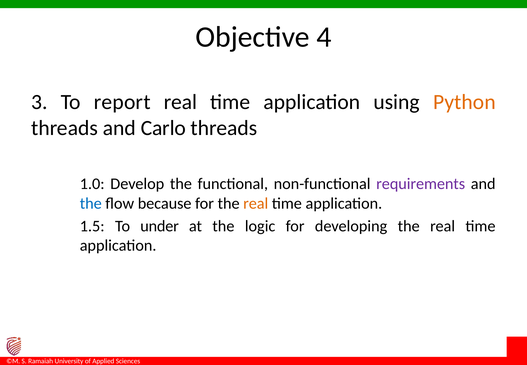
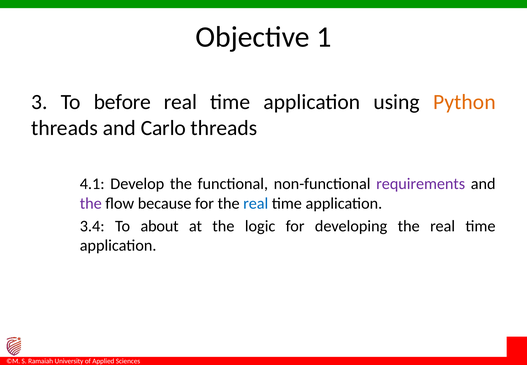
4: 4 -> 1 (324, 37)
report: report -> before (122, 102)
1.0: 1.0 -> 4.1 (92, 184)
the colour: blue -> purple (91, 203)
real colour: orange -> blue (256, 203)
1.5: 1.5 -> 3.4 (92, 226)
under: under -> about (160, 226)
